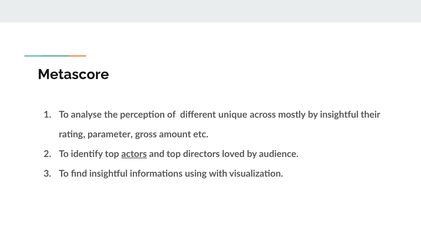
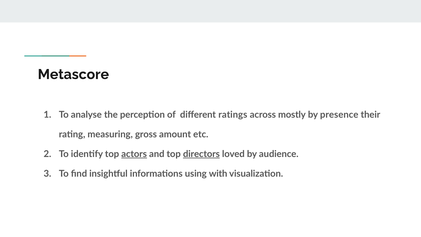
unique: unique -> ratings (233, 115)
by insightful: insightful -> presence (339, 115)
parameter: parameter -> measuring (110, 134)
directors underline: none -> present (201, 154)
